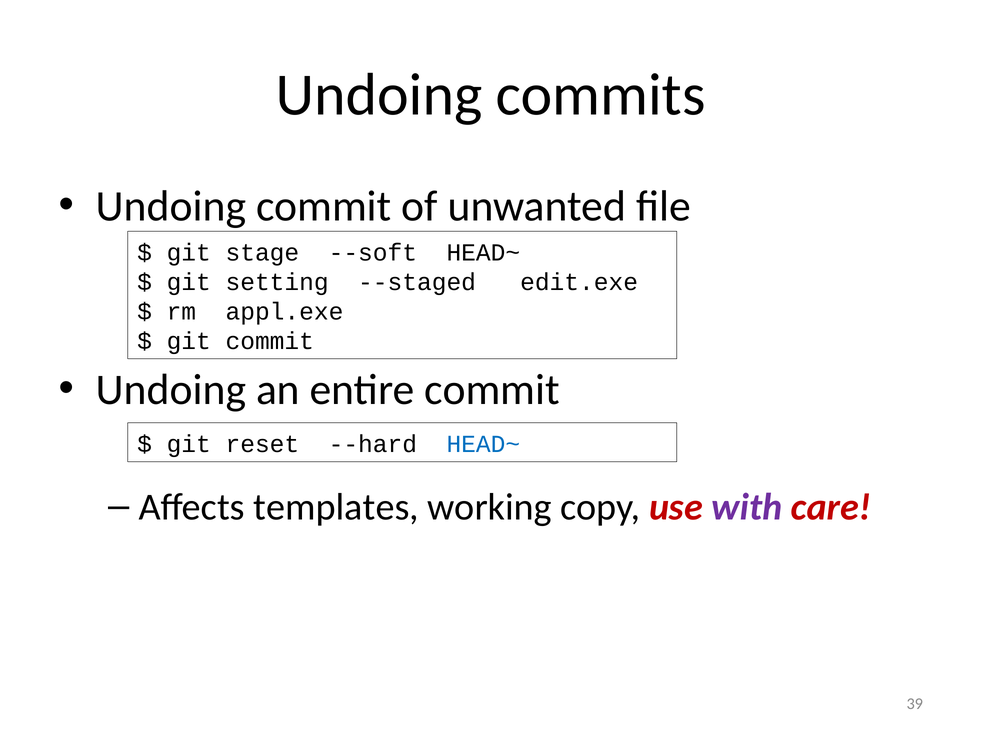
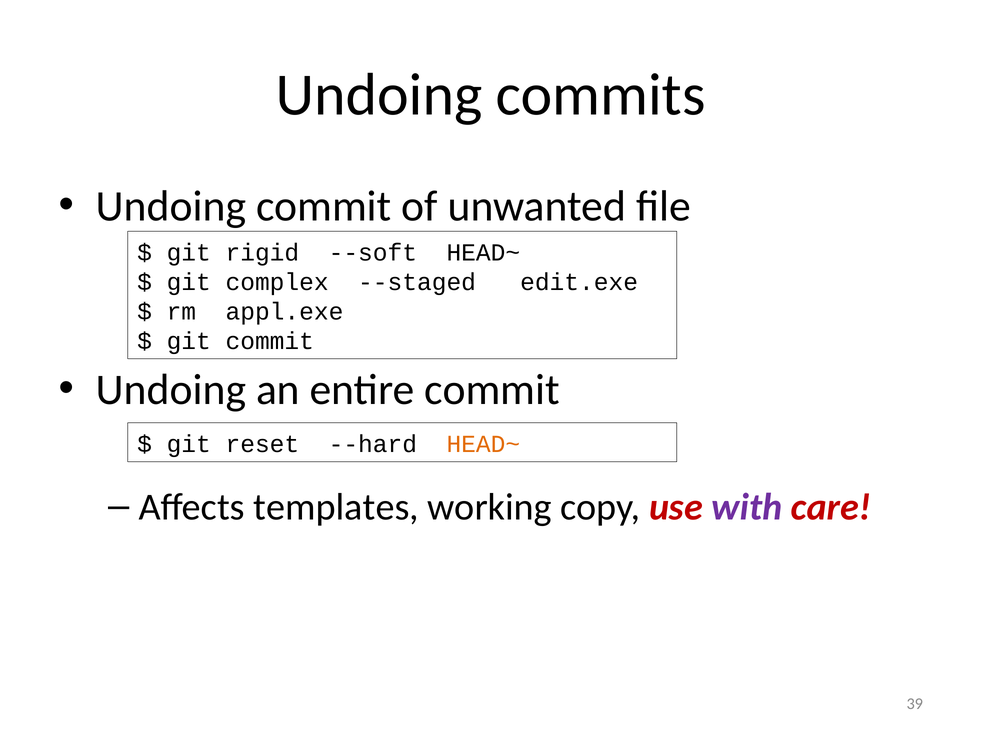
stage: stage -> rigid (262, 252)
setting: setting -> complex (277, 282)
HEAD~ colour: blue -> orange (483, 444)
